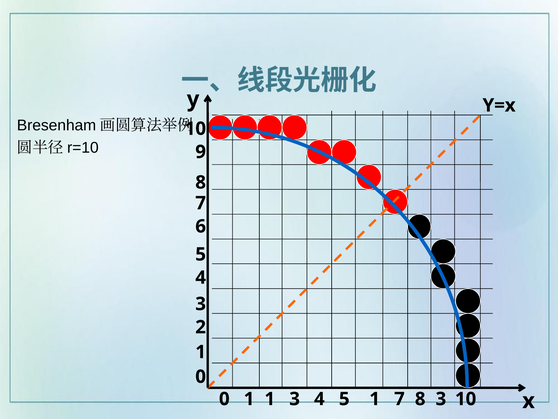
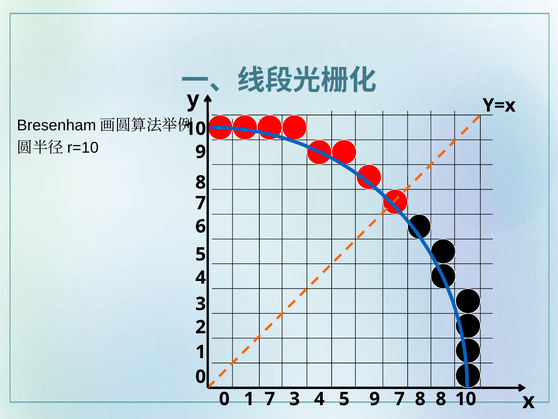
1 1: 1 -> 7 (270, 399)
5 1: 1 -> 9 (375, 399)
8 3: 3 -> 8 (441, 399)
